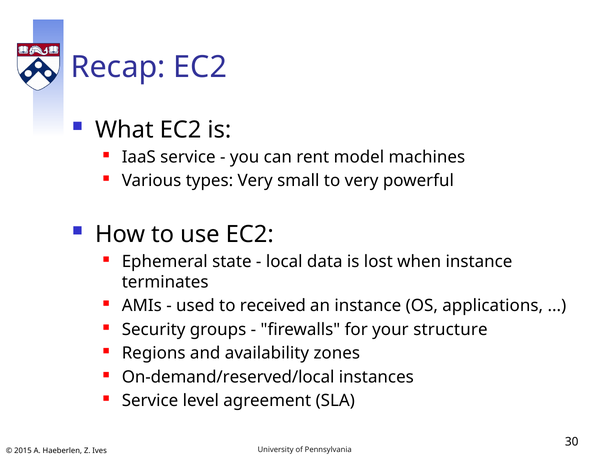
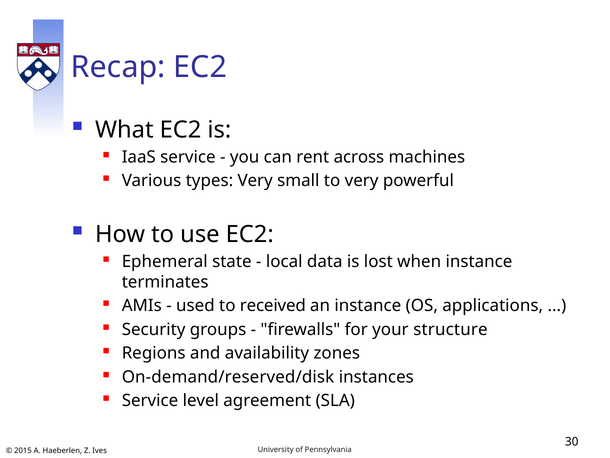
model: model -> across (359, 157)
On-demand/reserved/local: On-demand/reserved/local -> On-demand/reserved/disk (228, 377)
